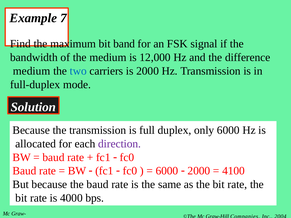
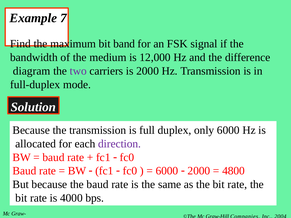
medium: medium -> diagram (32, 71)
two colour: blue -> purple (78, 71)
4100: 4100 -> 4800 (234, 171)
